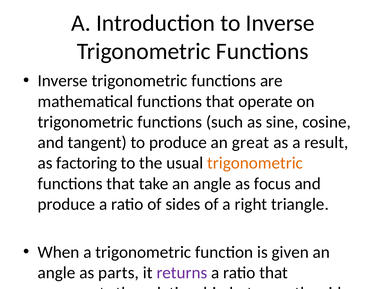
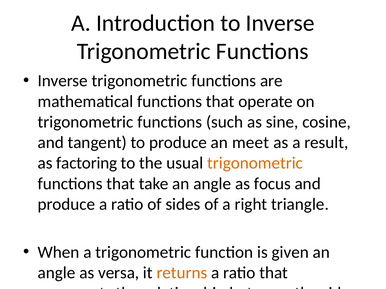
great: great -> meet (251, 143)
parts: parts -> versa (119, 273)
returns colour: purple -> orange (182, 273)
